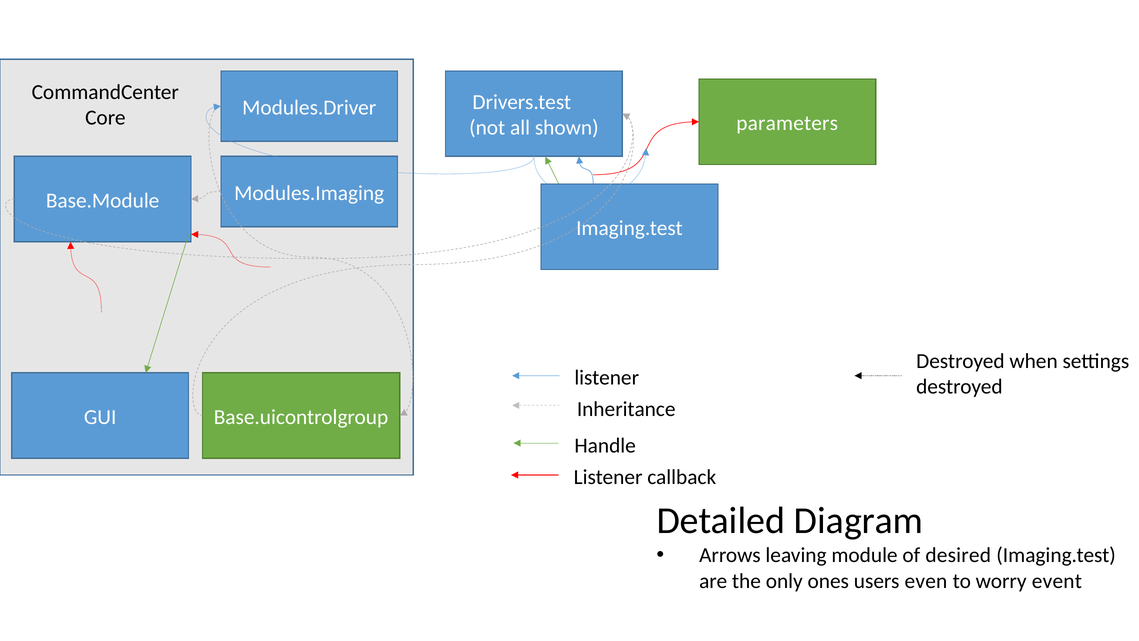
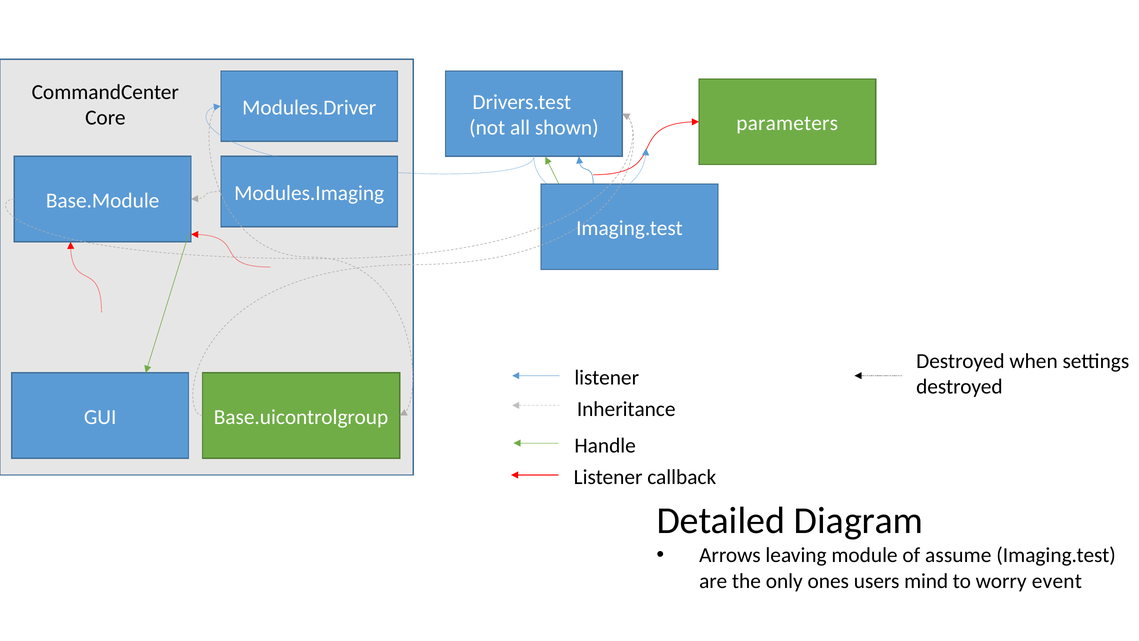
desired: desired -> assume (958, 555)
even: even -> mind (926, 581)
